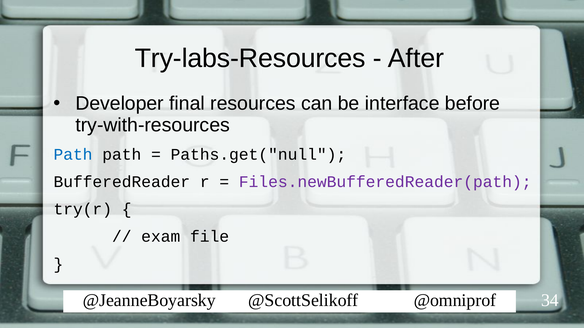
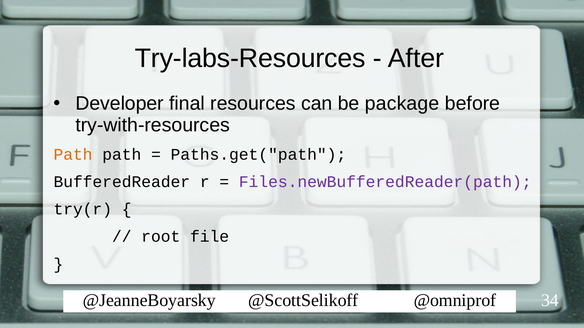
interface: interface -> package (402, 104)
Path colour: blue -> orange (73, 155)
Paths.get("null: Paths.get("null -> Paths.get("path (258, 155)
exam: exam -> root (161, 237)
